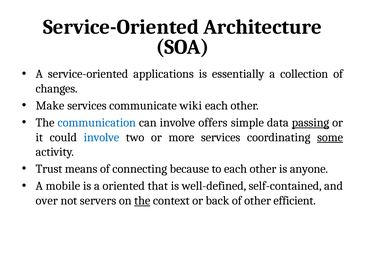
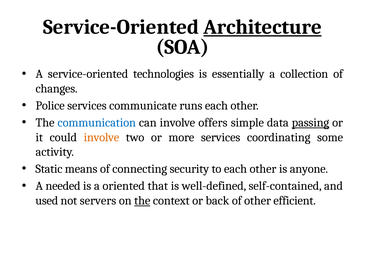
Architecture underline: none -> present (263, 27)
applications: applications -> technologies (164, 74)
Make: Make -> Police (50, 105)
wiki: wiki -> runs (191, 105)
involve colour: blue -> orange (101, 137)
some underline: present -> none (330, 137)
Trust: Trust -> Static (49, 169)
because: because -> security (189, 169)
mobile: mobile -> needed (63, 186)
over: over -> used (47, 200)
